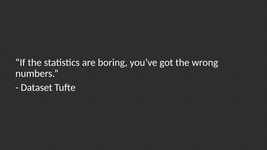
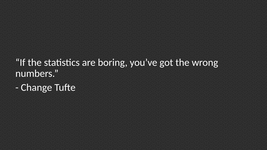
Dataset: Dataset -> Change (36, 88)
